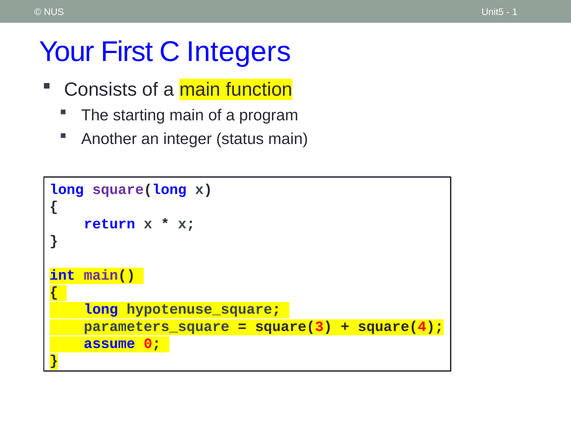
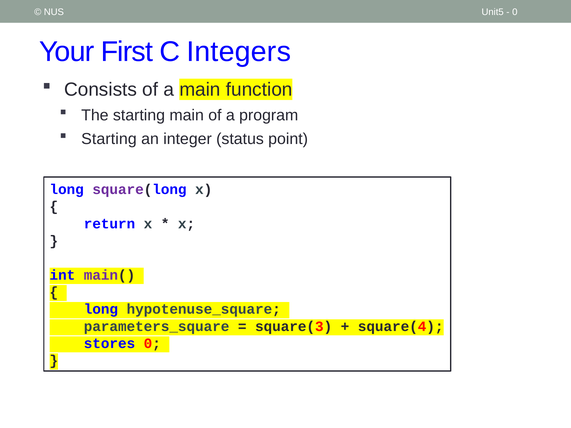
1: 1 -> 0 (515, 12)
Another: Another -> Starting (109, 139)
status main: main -> point (288, 139)
assume: assume -> stores (109, 344)
